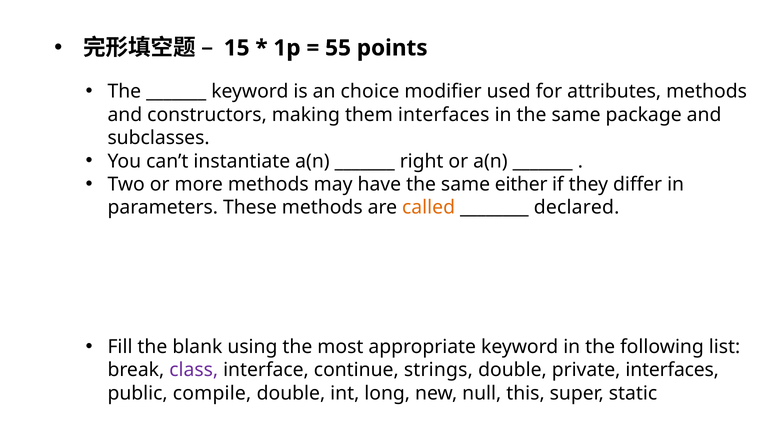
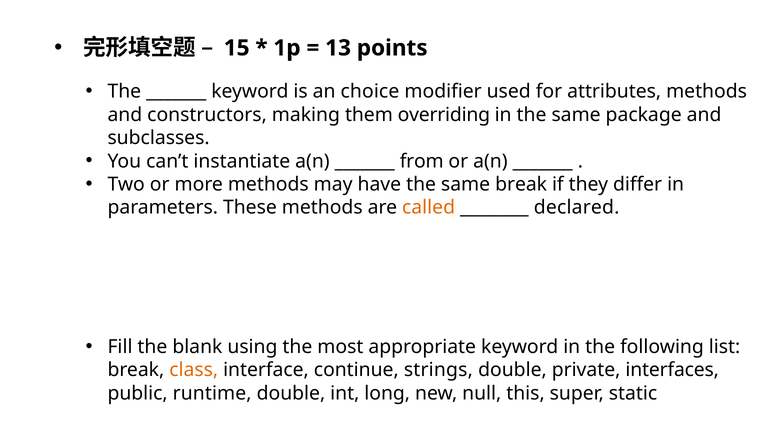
55: 55 -> 13 (338, 48)
them interfaces: interfaces -> overriding (444, 115)
right: right -> from (422, 161)
same either: either -> break (521, 184)
class colour: purple -> orange (194, 370)
compile: compile -> runtime (212, 393)
